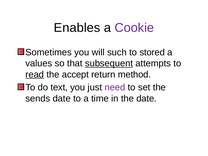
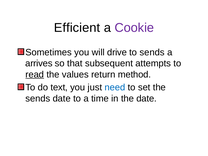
Enables: Enables -> Efficient (77, 28)
such: such -> drive (117, 52)
to stored: stored -> sends (152, 52)
values: values -> arrives (39, 63)
subsequent underline: present -> none (109, 63)
accept: accept -> values (75, 74)
need colour: purple -> blue (115, 87)
